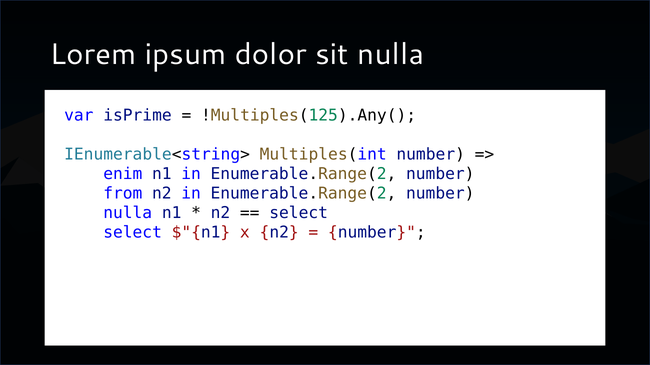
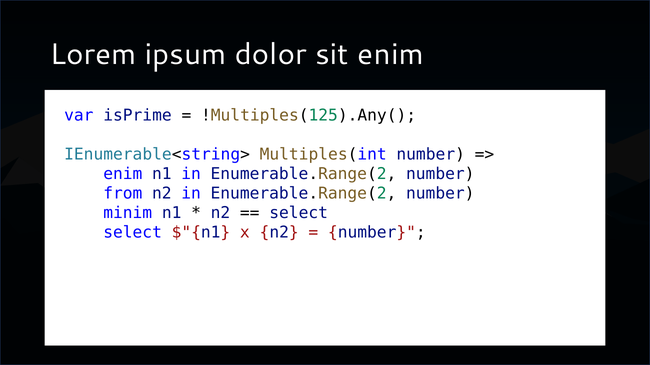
sit nulla: nulla -> enim (391, 55)
nulla: nulla -> minim (128, 213)
